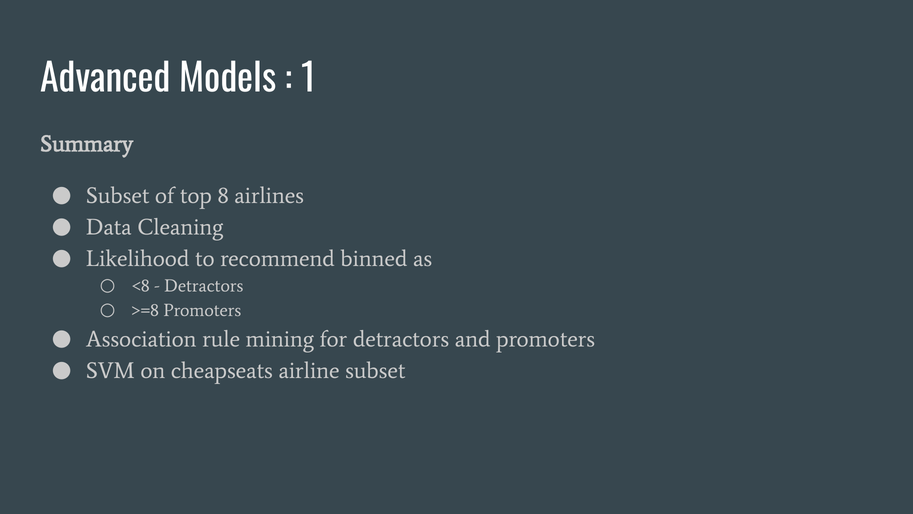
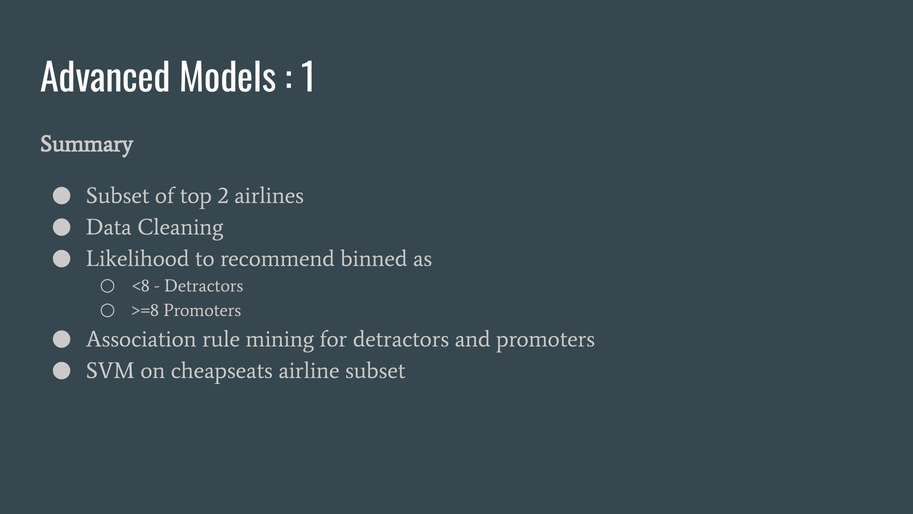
8: 8 -> 2 (223, 195)
